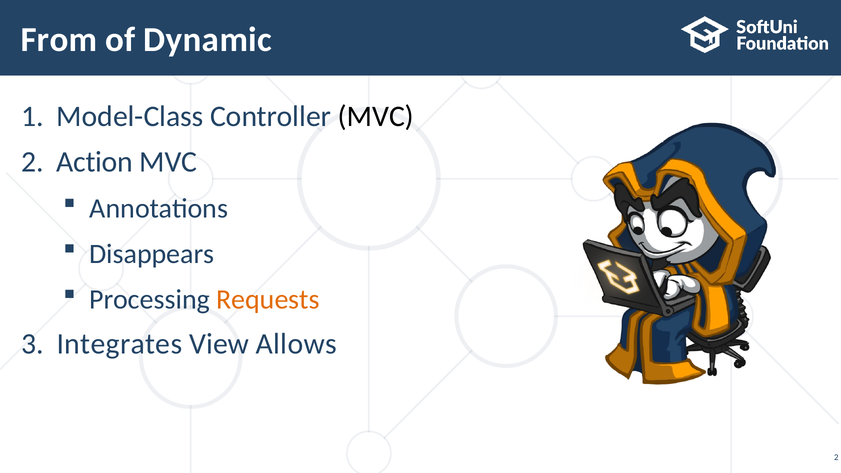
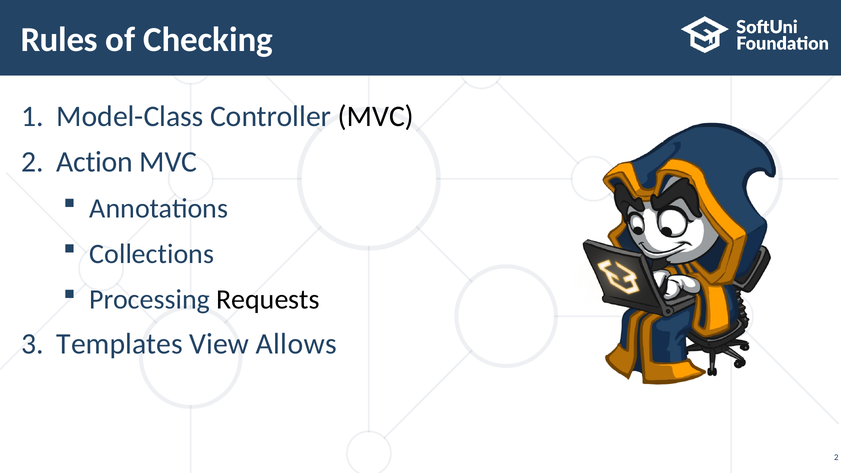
From: From -> Rules (59, 40)
Dynamic: Dynamic -> Checking (208, 40)
Disappears: Disappears -> Collections (152, 254)
Requests colour: orange -> black (268, 300)
Integrates: Integrates -> Templates (120, 344)
